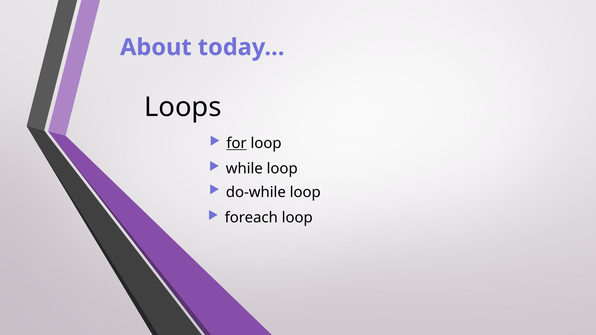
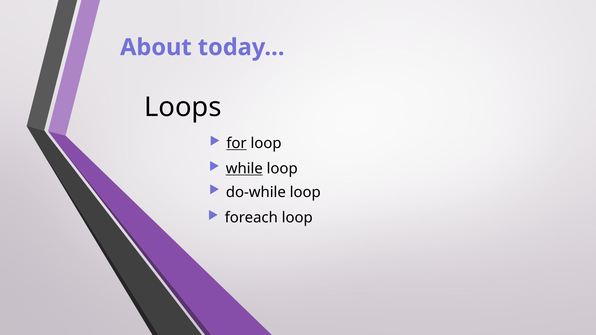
while underline: none -> present (244, 169)
